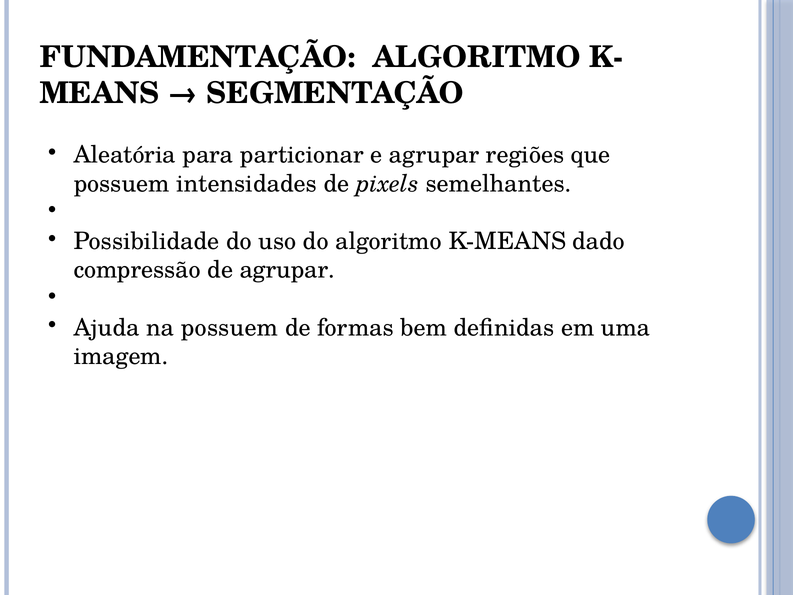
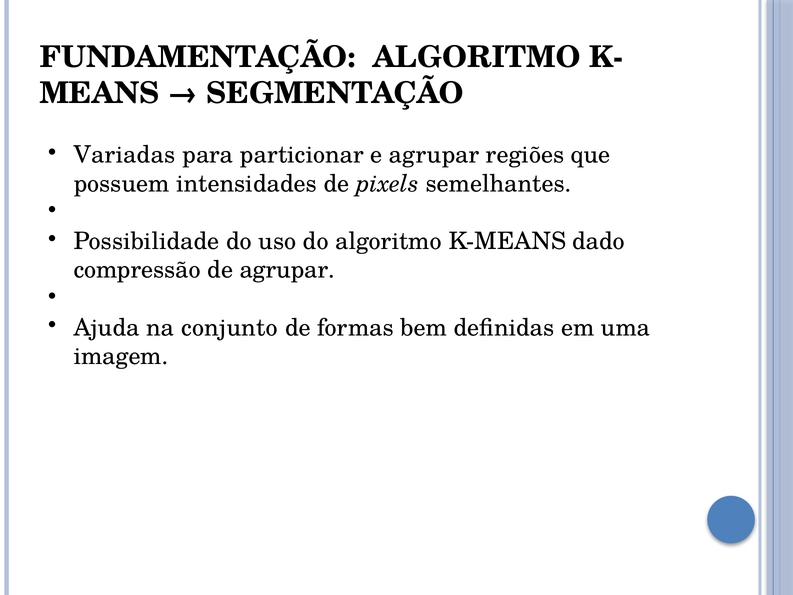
Aleatória: Aleatória -> Variadas (125, 155)
na possuem: possuem -> conjunto (230, 327)
